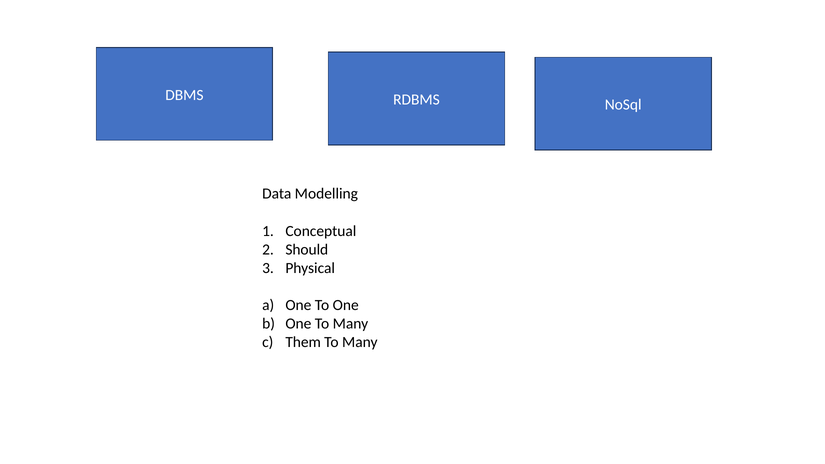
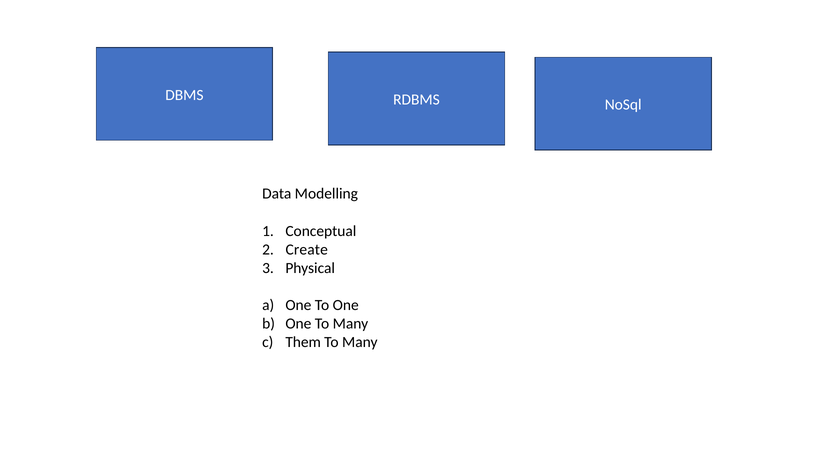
Should: Should -> Create (307, 250)
